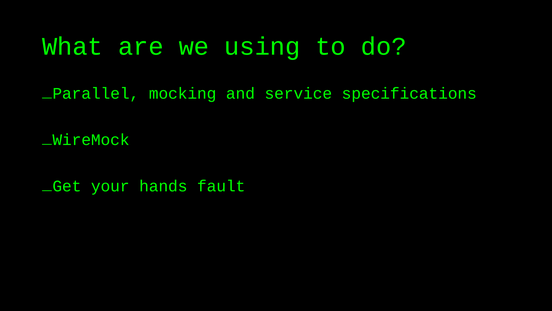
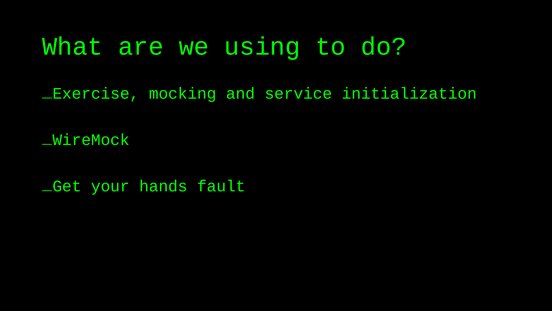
Parallel: Parallel -> Exercise (96, 93)
specifications: specifications -> initialization (409, 93)
